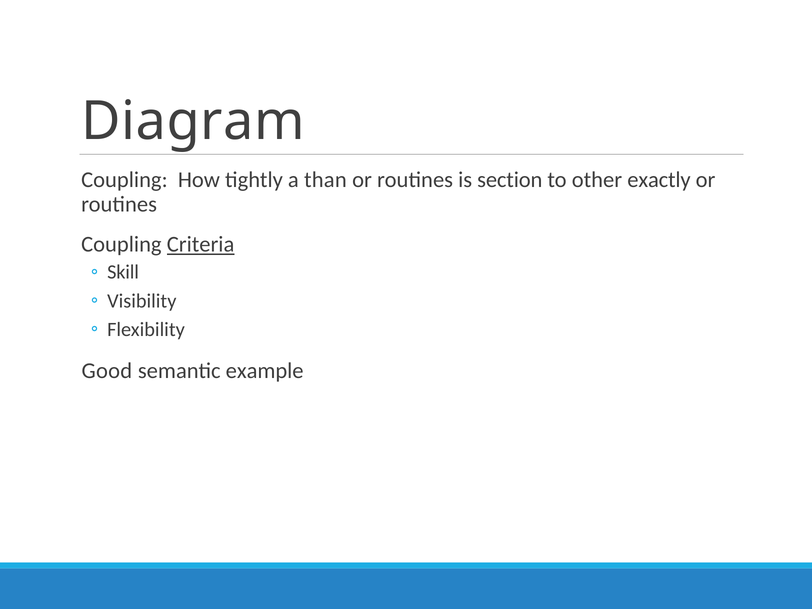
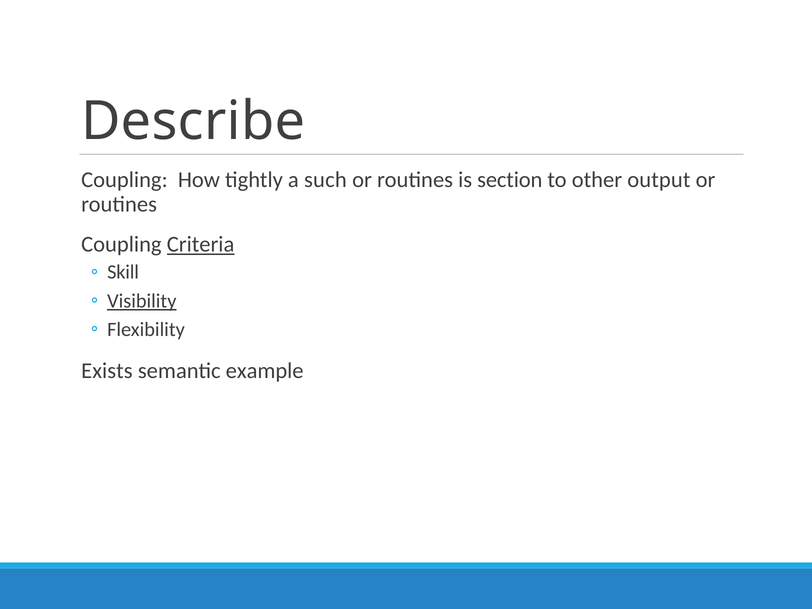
Diagram: Diagram -> Describe (193, 121)
than: than -> such (325, 180)
exactly: exactly -> output (659, 180)
Visibility underline: none -> present (142, 301)
Good: Good -> Exists (107, 371)
